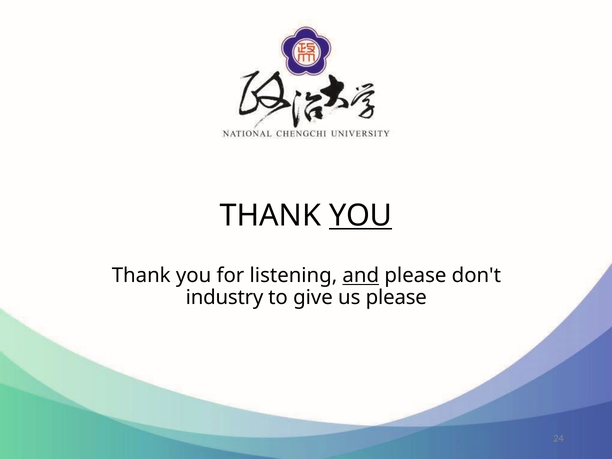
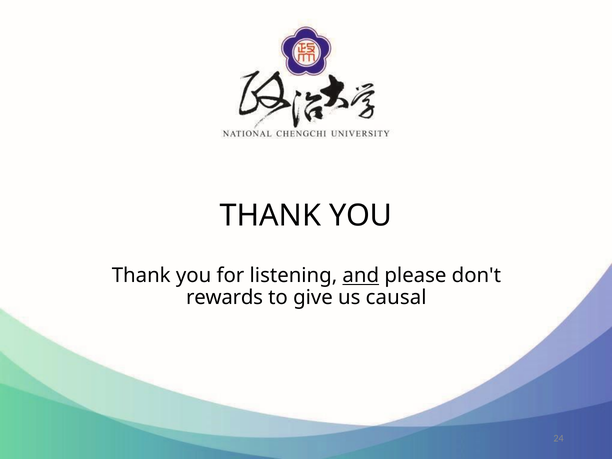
YOU underline: present -> none (361, 216)
industry: industry -> rewards (225, 298)
us please: please -> causal (396, 298)
